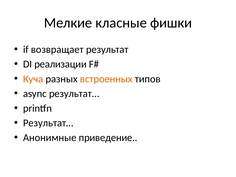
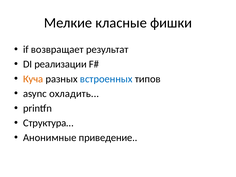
встроенных colour: orange -> blue (106, 79)
async результат: результат -> охладить (74, 94)
Результат…: Результат… -> Структура… (48, 123)
